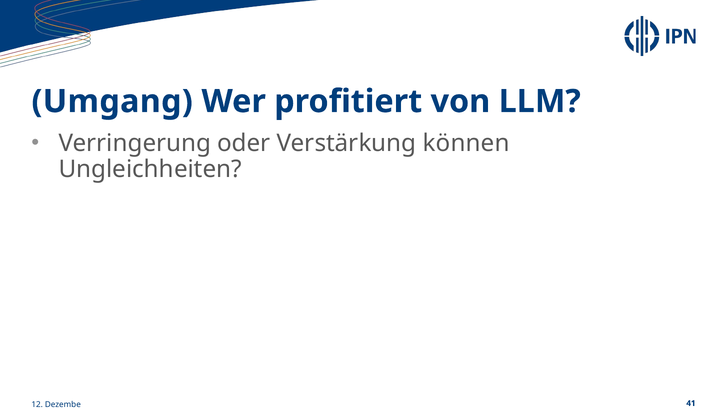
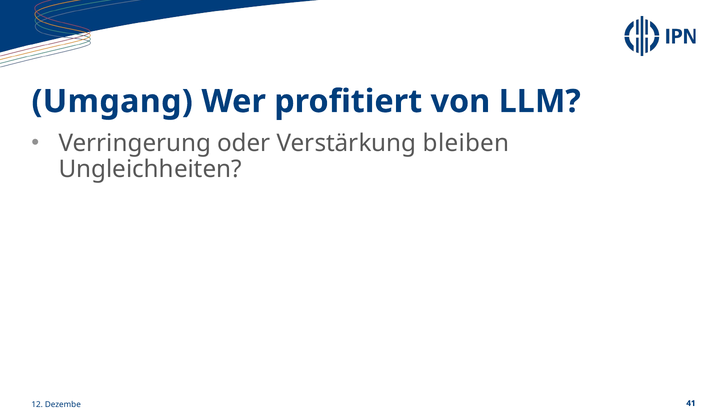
können: können -> bleiben (466, 143)
